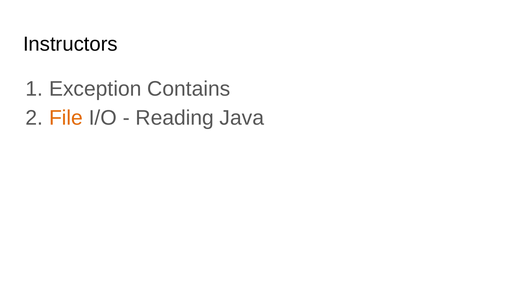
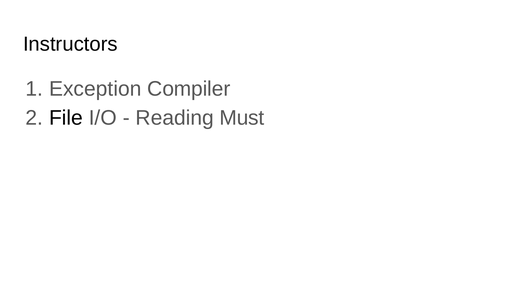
Contains: Contains -> Compiler (189, 89)
File colour: orange -> black (66, 118)
Java: Java -> Must (242, 118)
